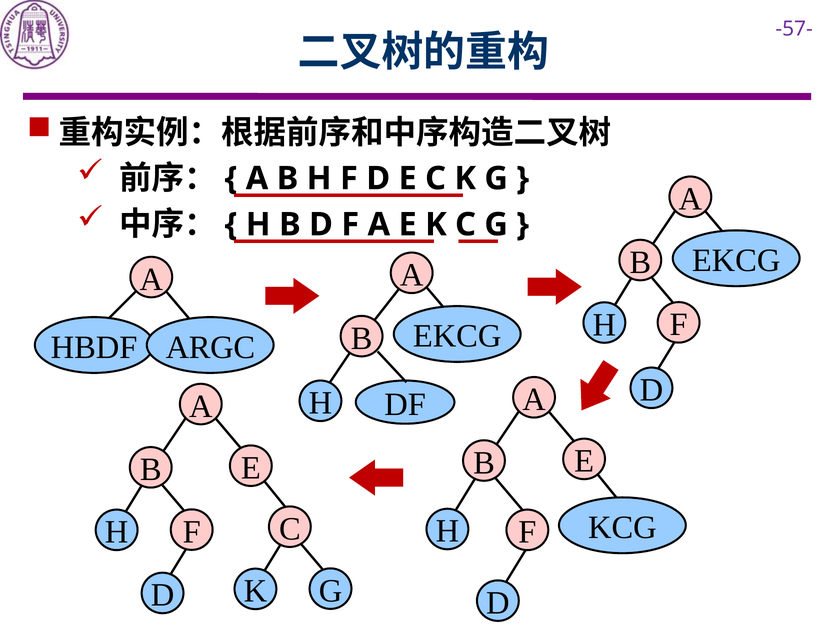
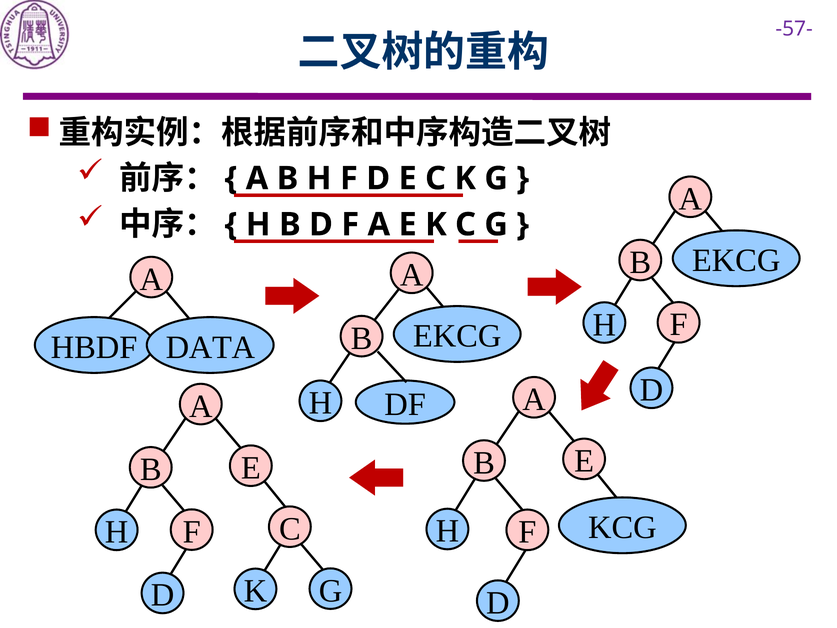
ARGC: ARGC -> DATA (210, 347)
